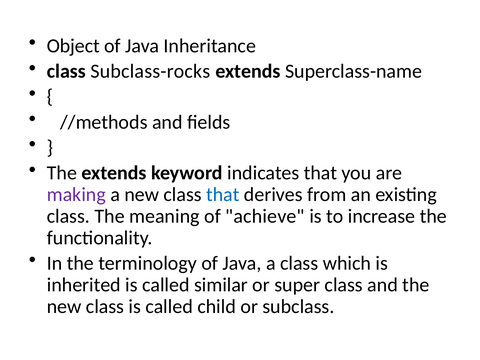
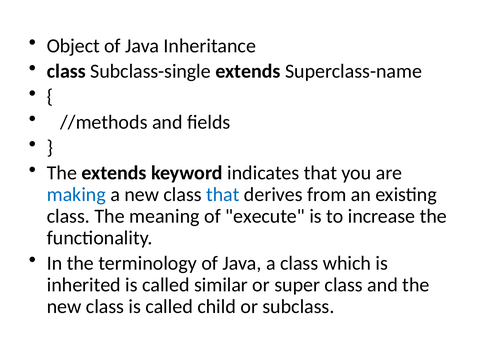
Subclass-rocks: Subclass-rocks -> Subclass-single (151, 71)
making colour: purple -> blue (76, 195)
achieve: achieve -> execute (265, 216)
